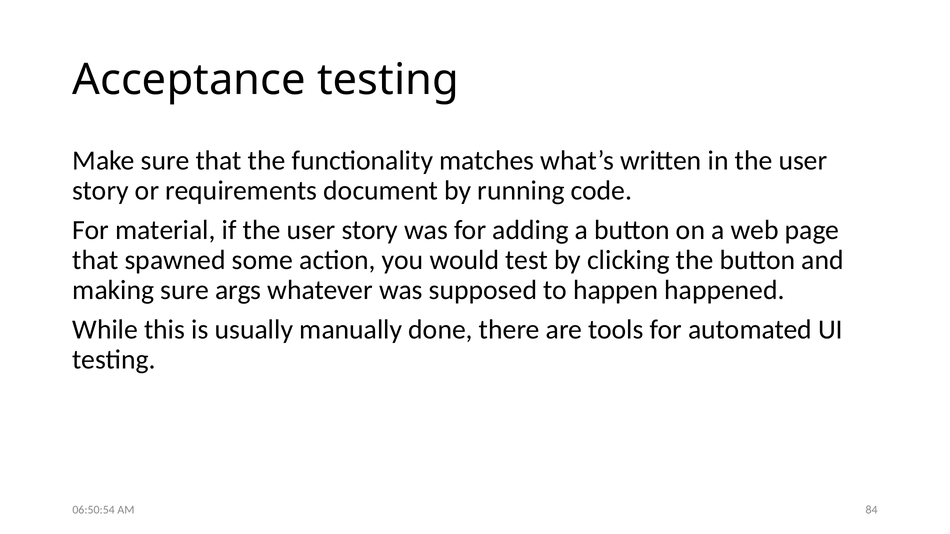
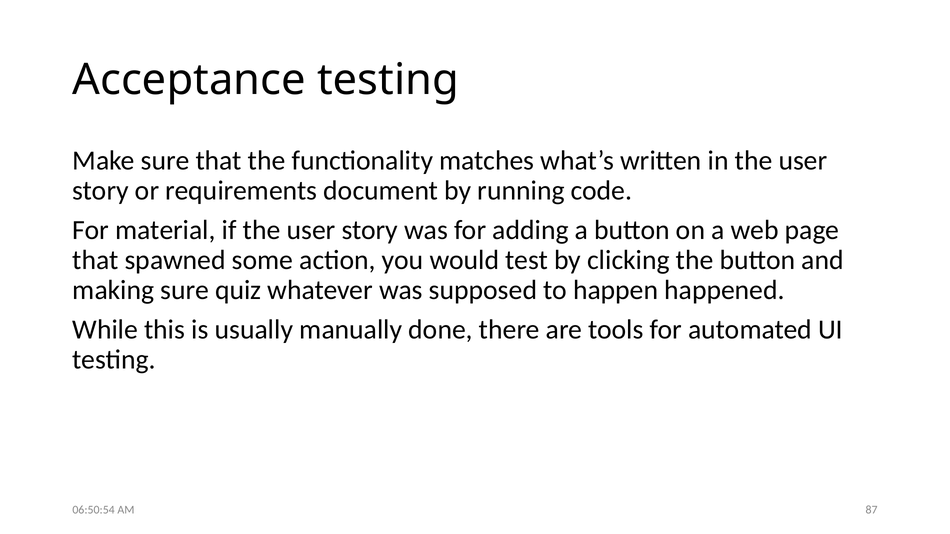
args: args -> quiz (238, 290)
84: 84 -> 87 (872, 510)
